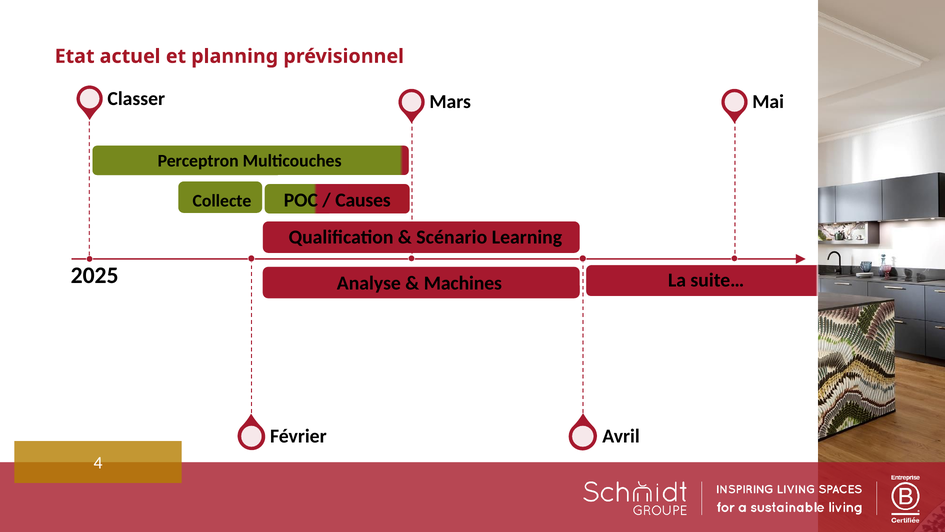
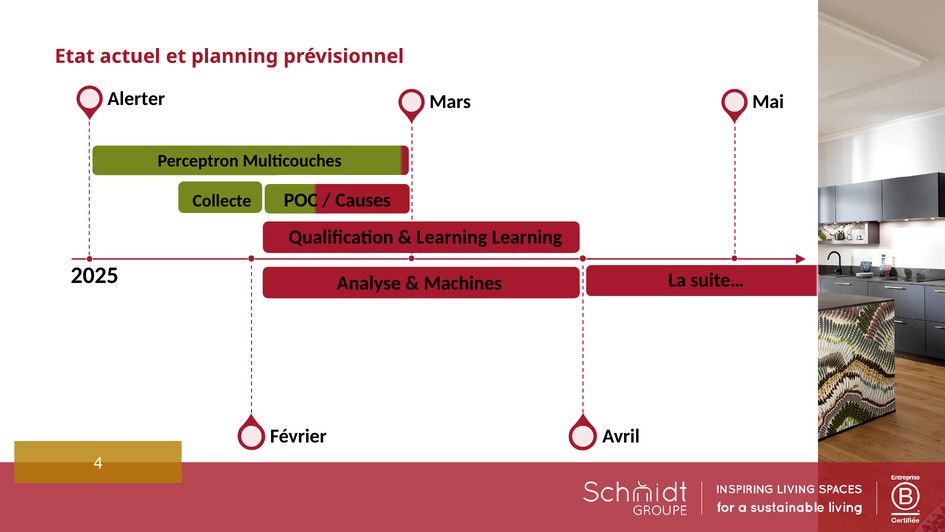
Classer: Classer -> Alerter (136, 98)
Scénario: Scénario -> Learning (452, 237)
